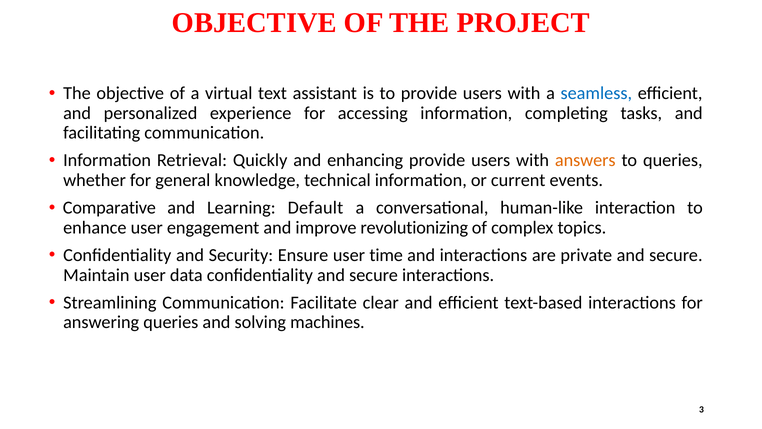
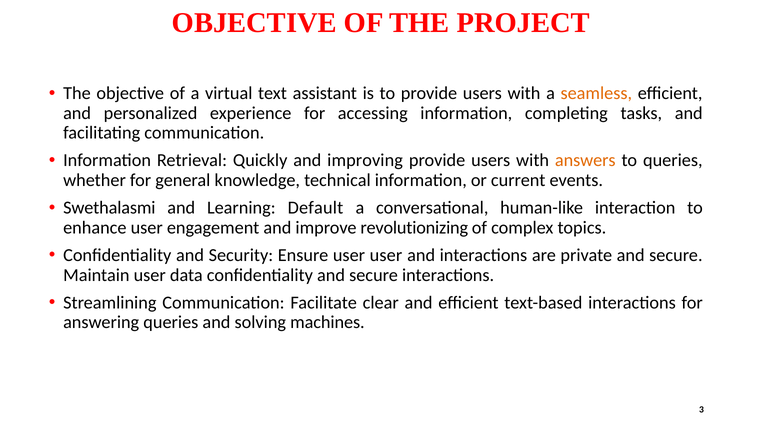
seamless colour: blue -> orange (596, 93)
enhancing: enhancing -> improving (365, 160)
Comparative: Comparative -> Swethalasmi (109, 208)
user time: time -> user (386, 255)
